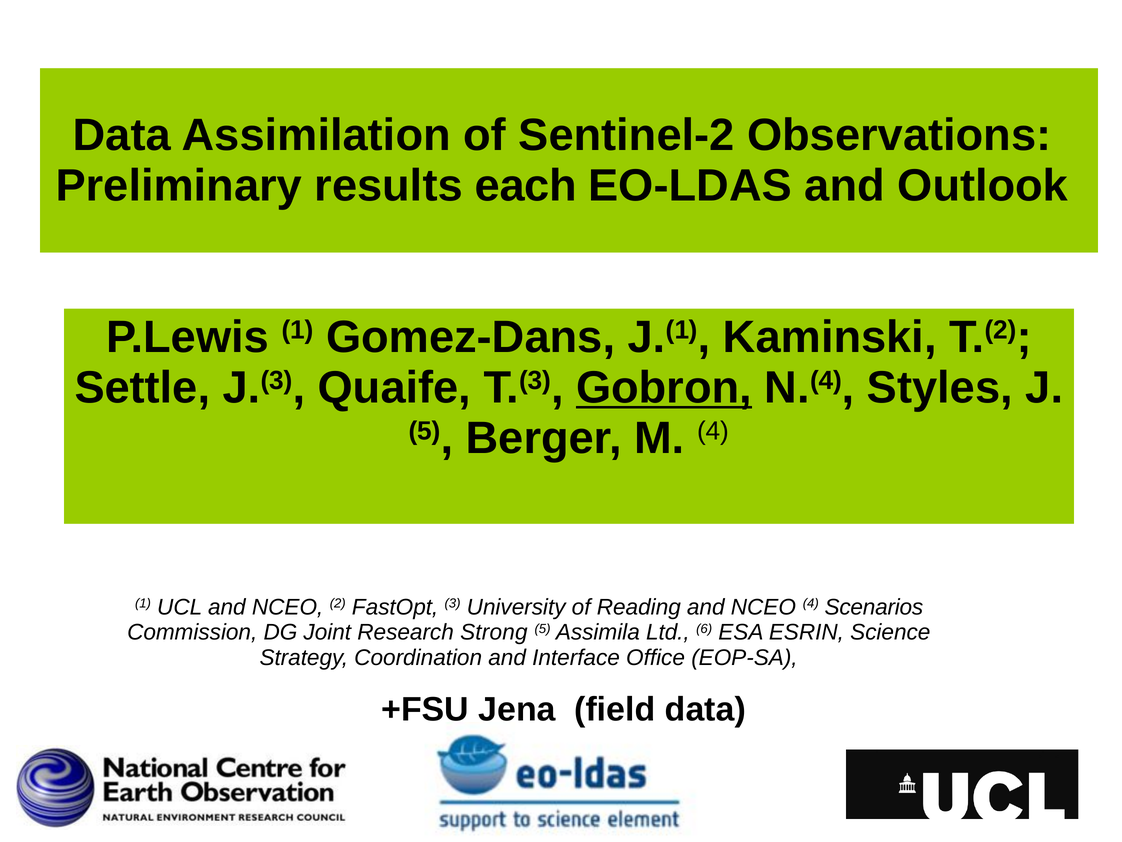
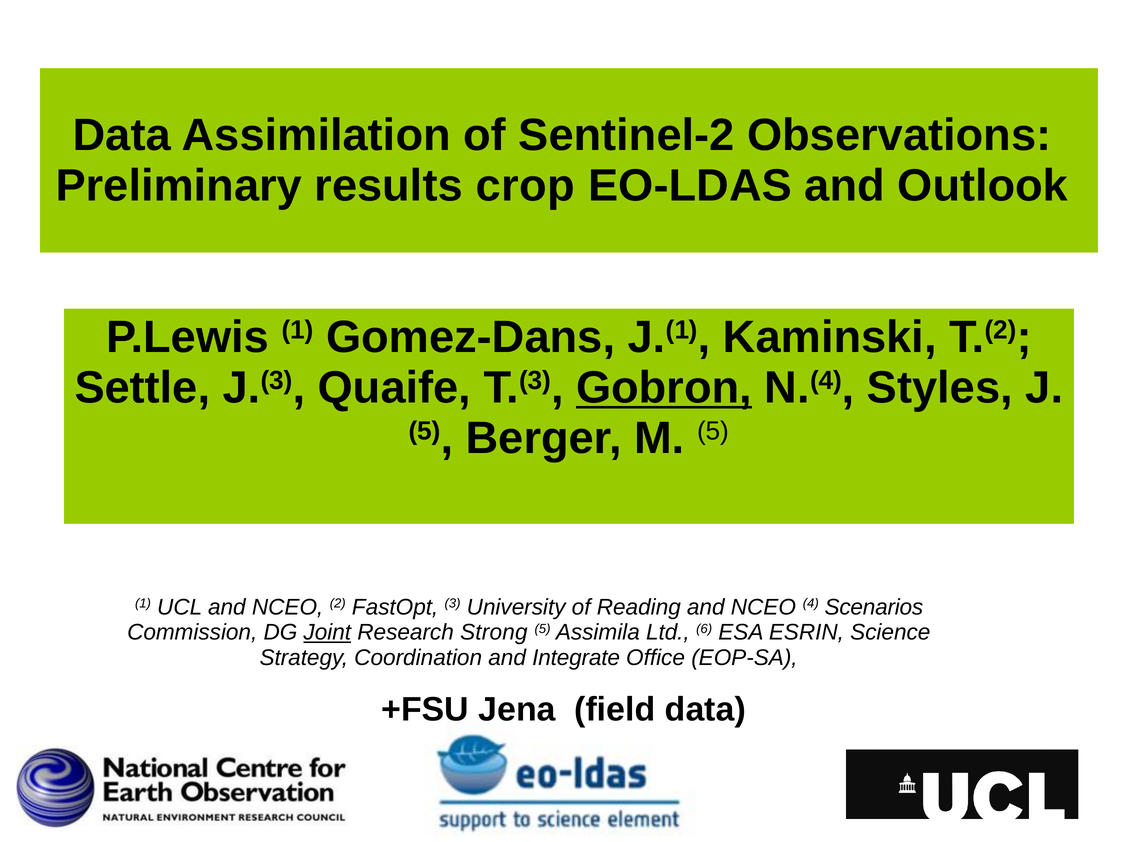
each: each -> crop (525, 186)
M 4: 4 -> 5 (713, 431)
Joint underline: none -> present (327, 632)
Interface: Interface -> Integrate (576, 657)
